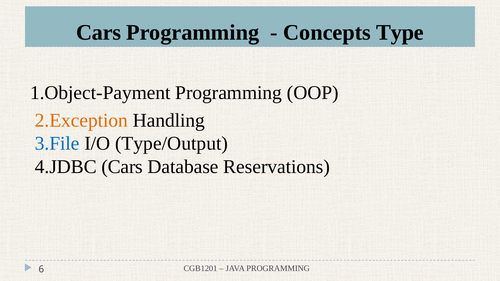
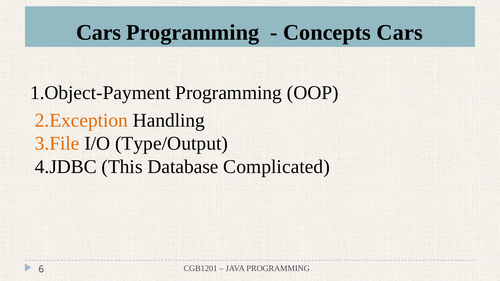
Concepts Type: Type -> Cars (400, 33)
3.File colour: blue -> orange (57, 144)
4.JDBC Cars: Cars -> This (122, 167)
Reservations: Reservations -> Complicated (277, 167)
